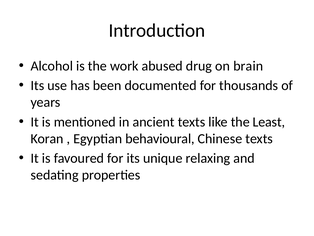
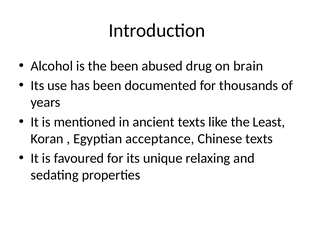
the work: work -> been (124, 66)
behavioural: behavioural -> acceptance (160, 138)
